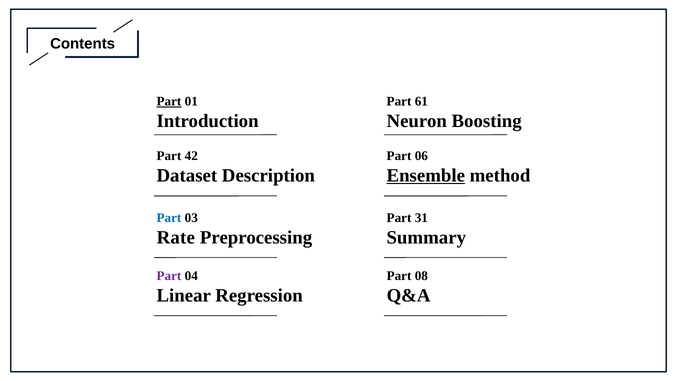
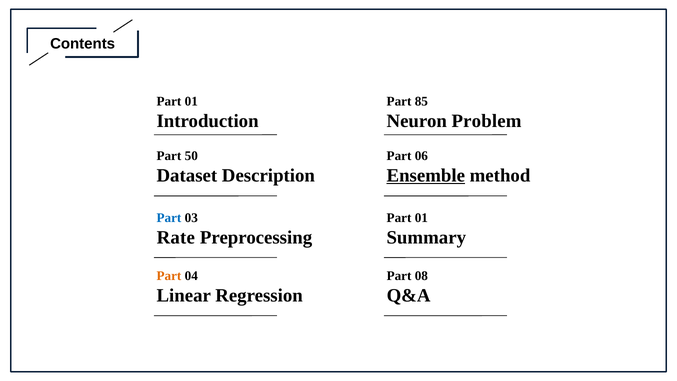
Part underline: present -> none (169, 101)
61: 61 -> 85 (421, 101)
Boosting: Boosting -> Problem (487, 121)
42: 42 -> 50 (191, 156)
31: 31 -> 01 (421, 218)
Part colour: purple -> orange (169, 276)
